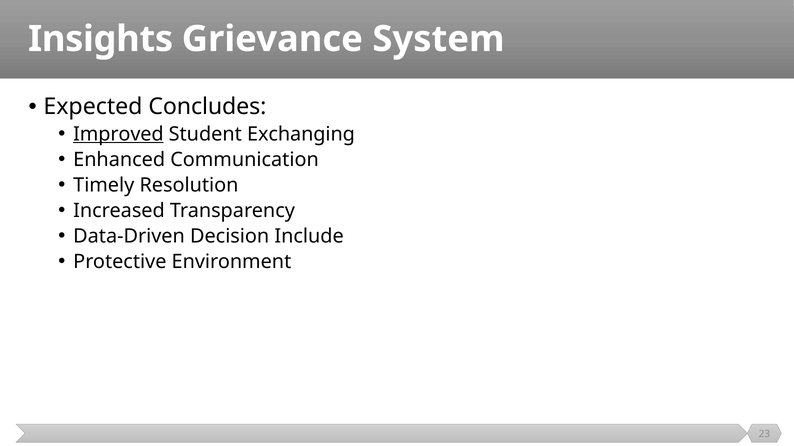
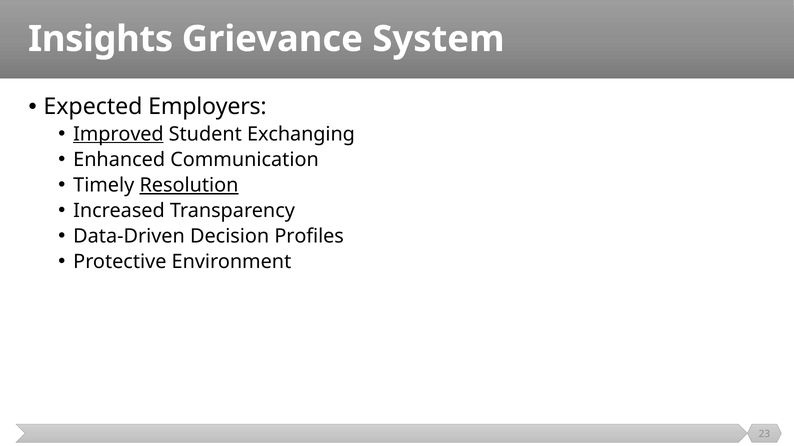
Concludes: Concludes -> Employers (207, 107)
Resolution underline: none -> present (189, 185)
Include: Include -> Profiles (309, 237)
